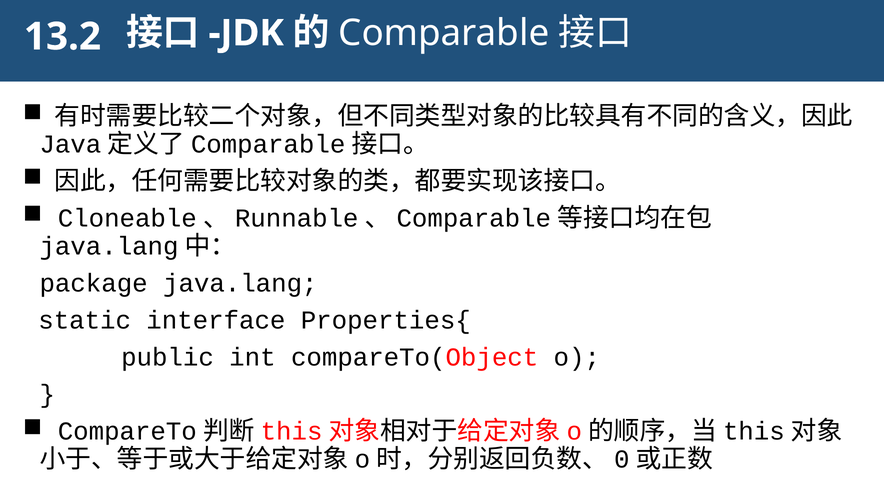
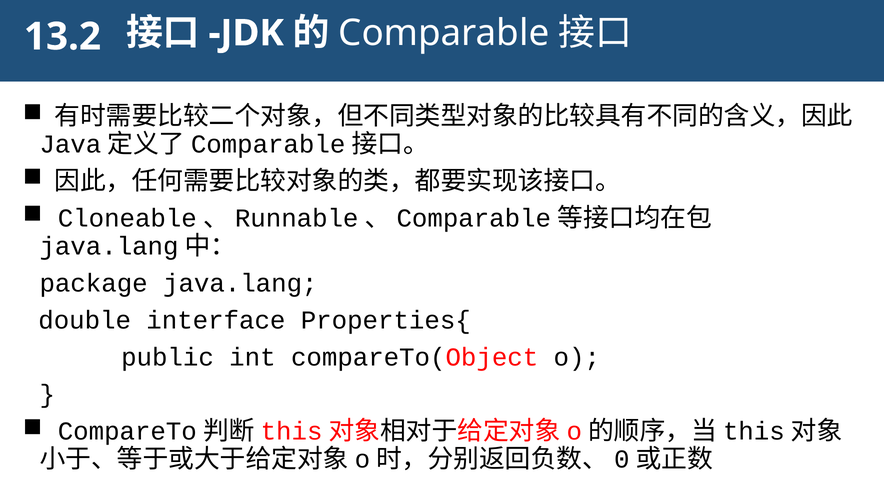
static: static -> double (85, 320)
